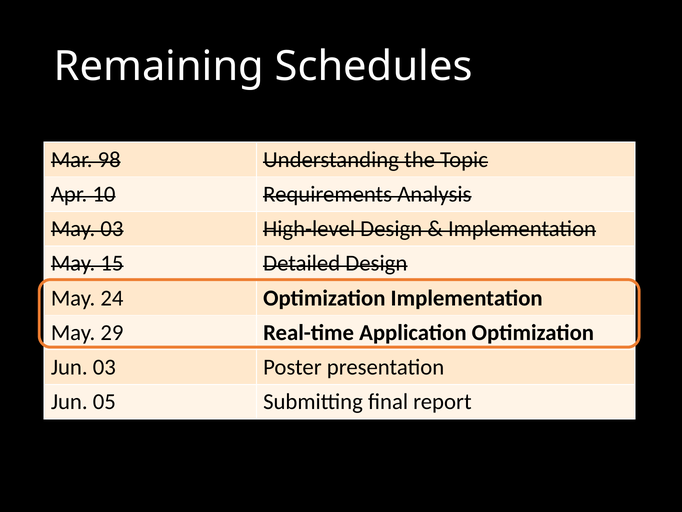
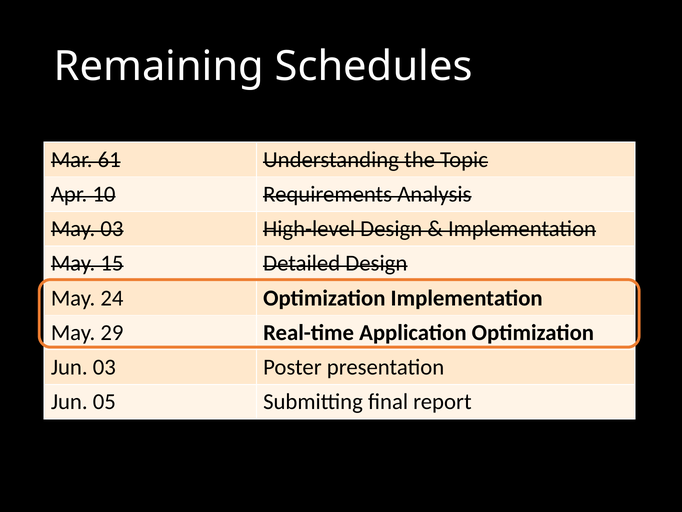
98: 98 -> 61 (109, 159)
